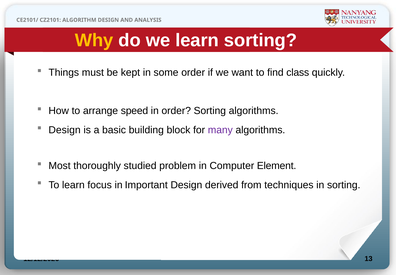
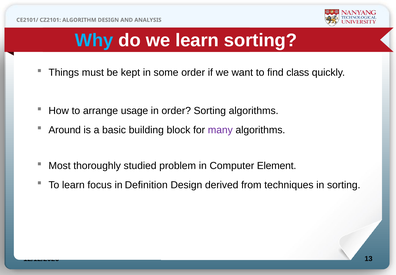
Why colour: yellow -> light blue (94, 40)
speed: speed -> usage (134, 111)
Design: Design -> Around (65, 130)
Important: Important -> Definition (146, 184)
